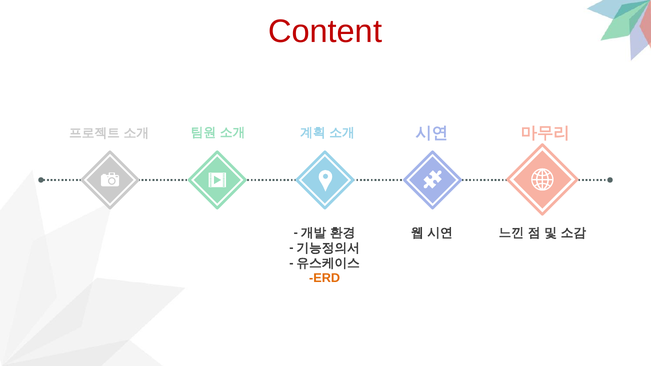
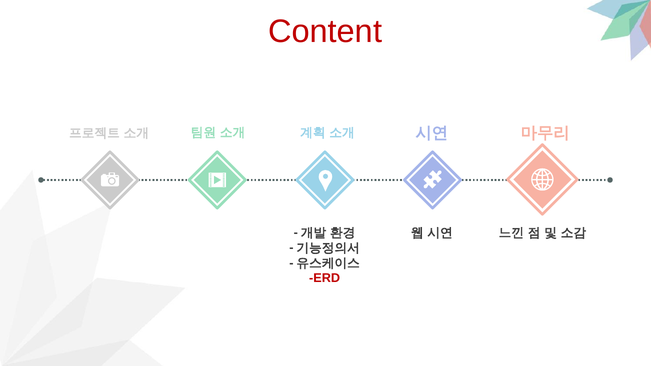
ERD colour: orange -> red (325, 278)
